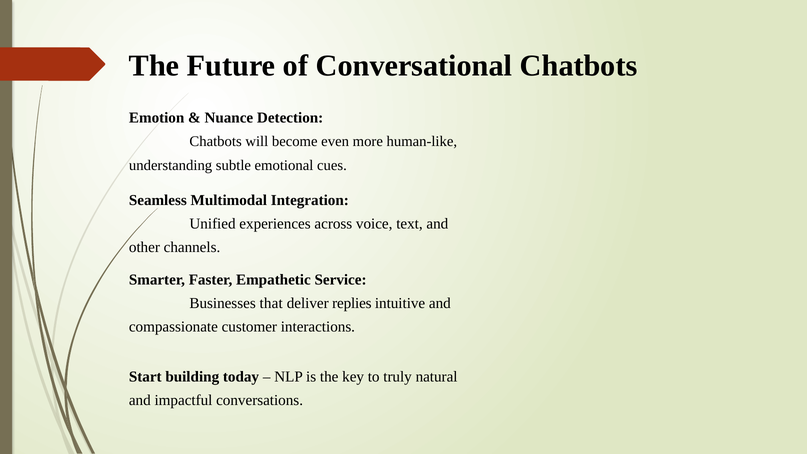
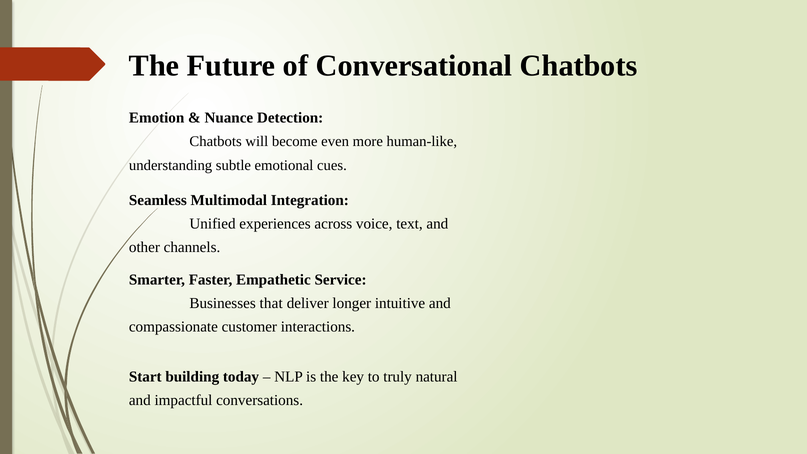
replies: replies -> longer (352, 303)
